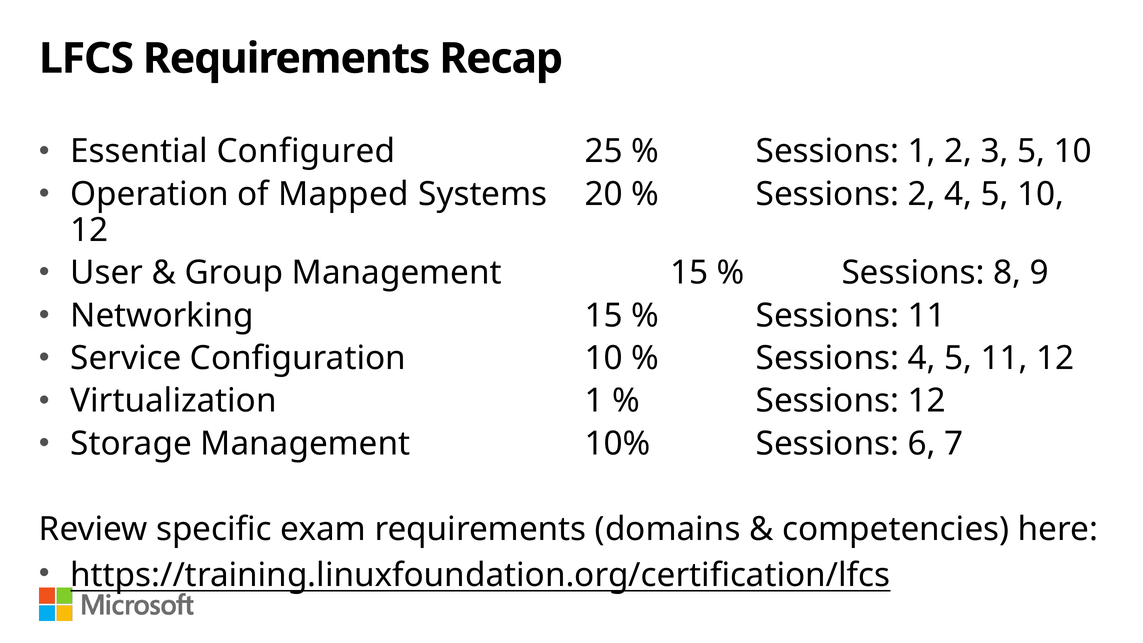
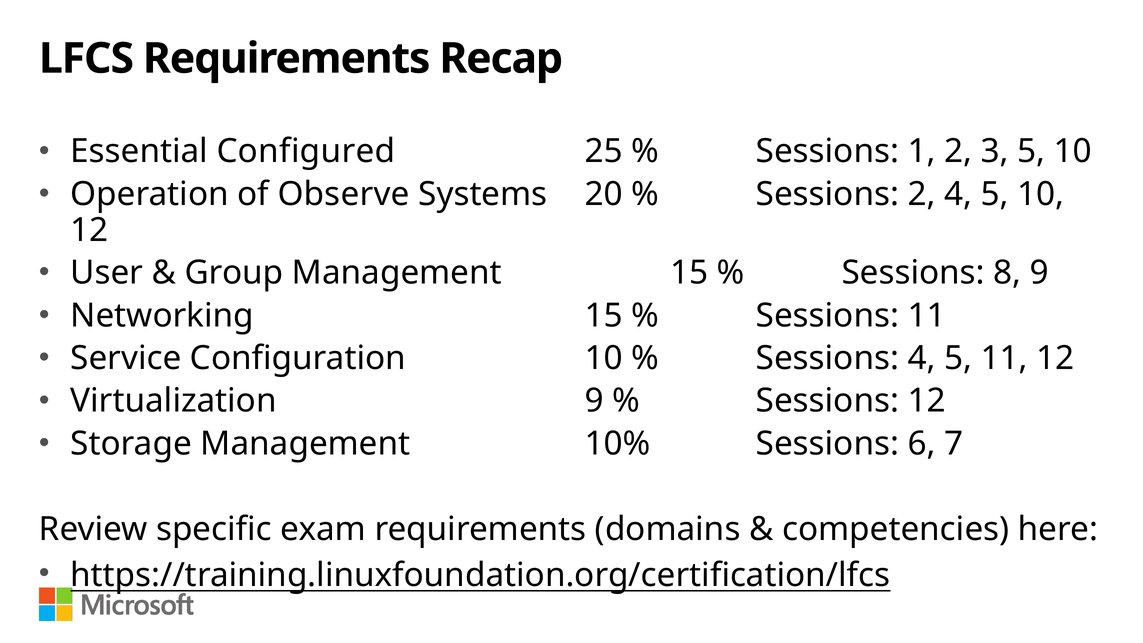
Mapped: Mapped -> Observe (344, 194)
Virtualization 1: 1 -> 9 (594, 401)
